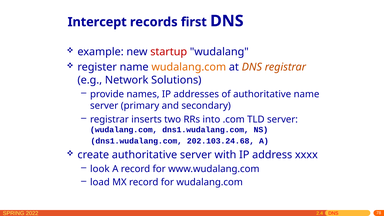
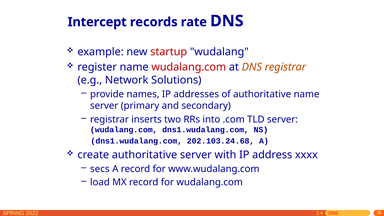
first: first -> rate (194, 22)
wudalang.com colour: orange -> red (189, 67)
look: look -> secs (100, 169)
